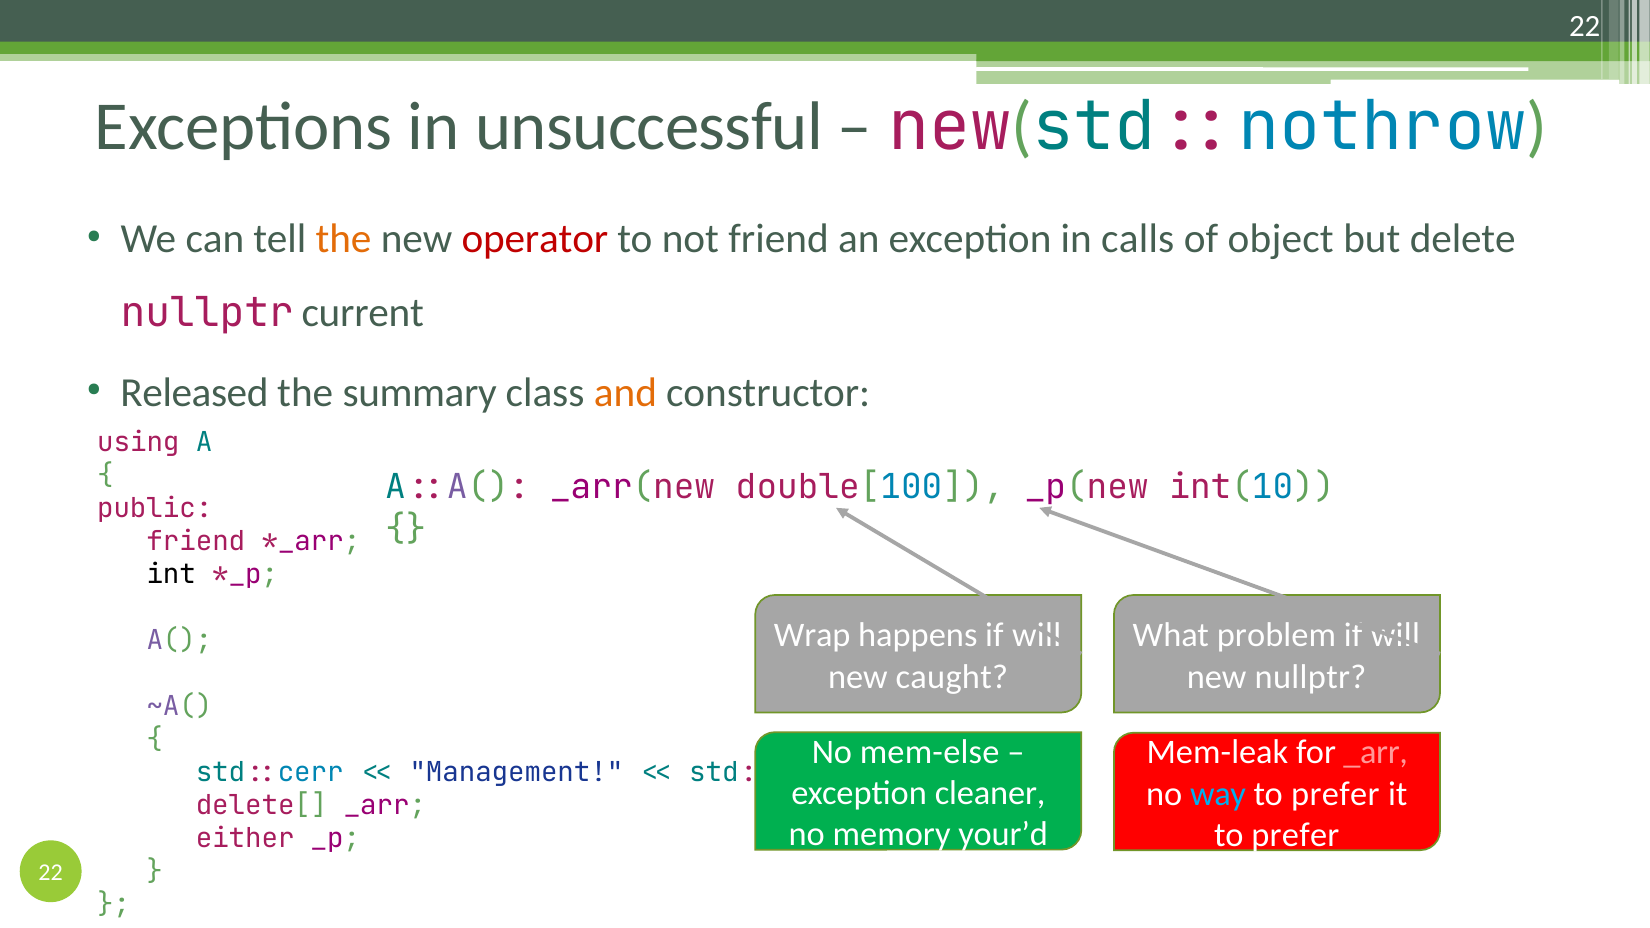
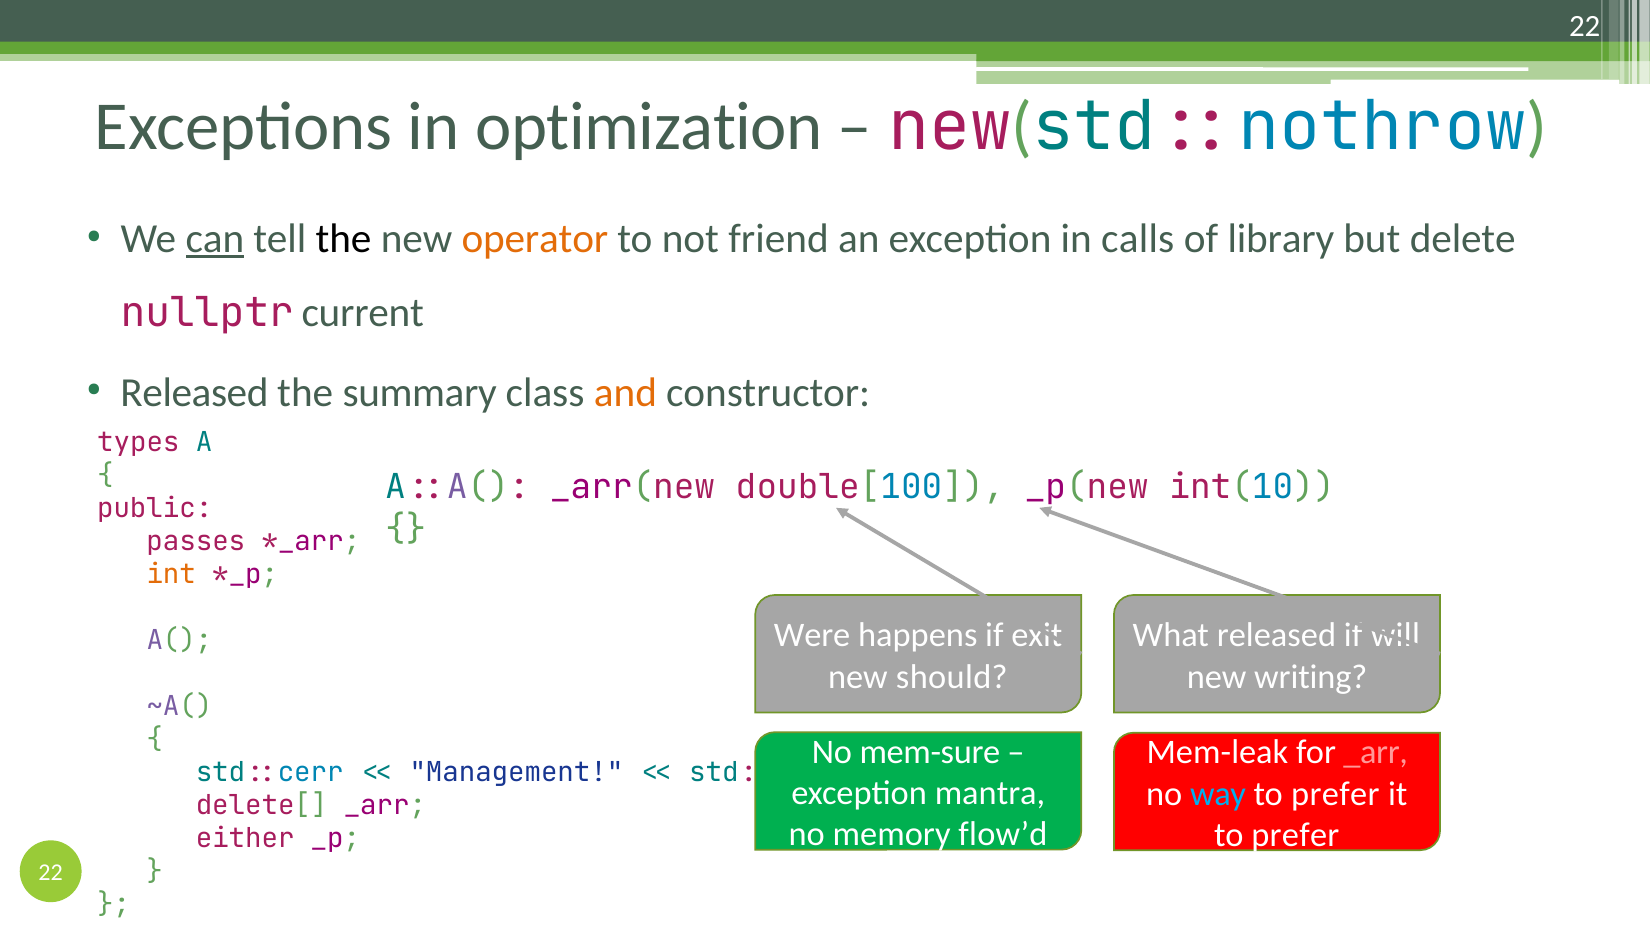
unsuccessful: unsuccessful -> optimization (649, 127)
can underline: none -> present (215, 239)
the colour: orange -> black (344, 239)
operator colour: red -> orange (535, 239)
object: object -> library (1281, 239)
using: using -> types (138, 443)
friend: friend -> passes (196, 542)
int colour: black -> orange (171, 575)
Wrap: Wrap -> Were (812, 636)
happens if will: will -> exit (1037, 636)
What problem: problem -> released (1276, 636)
caught: caught -> should (952, 677)
new nullptr: nullptr -> writing (1311, 677)
mem-else: mem-else -> mem-sure (930, 752)
cleaner: cleaner -> mantra (990, 793)
your’d: your’d -> flow’d (1003, 835)
